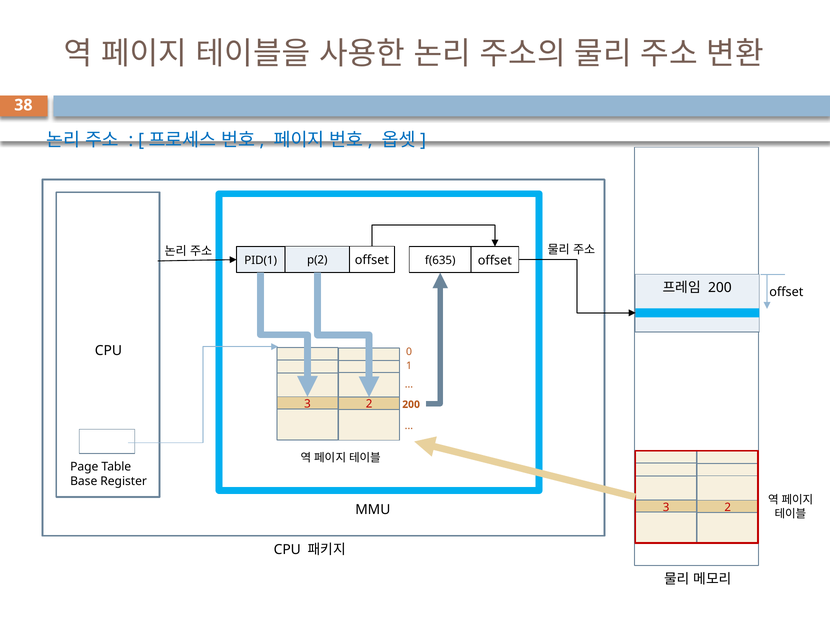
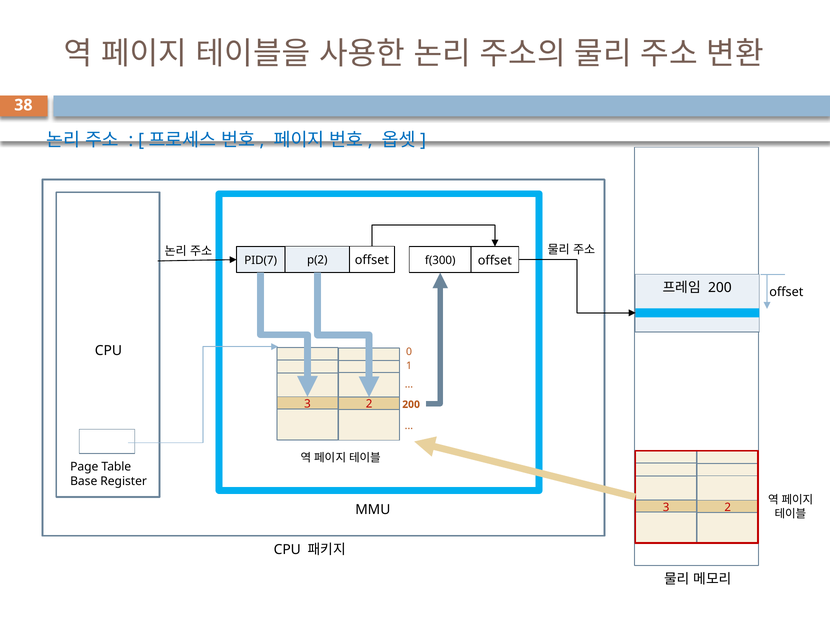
f(635: f(635 -> f(300 (440, 260)
PID(1: PID(1 -> PID(7 (261, 260)
